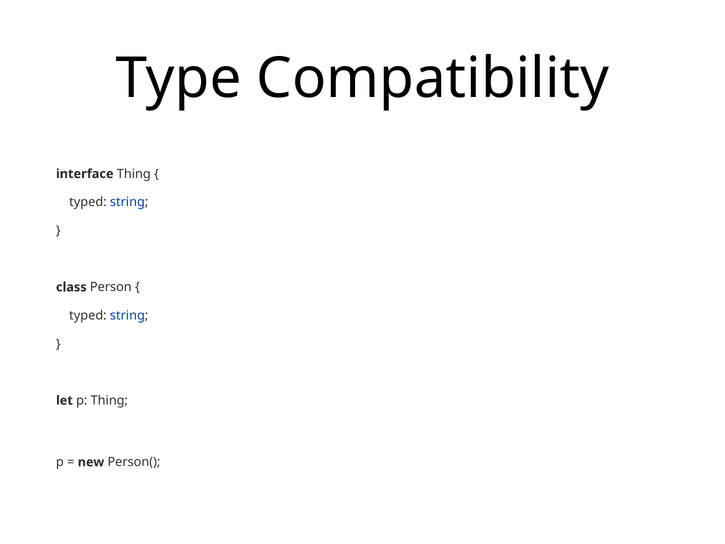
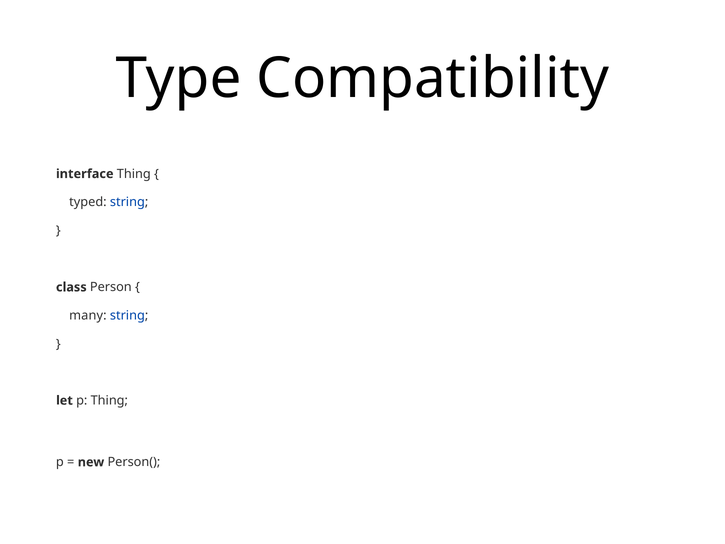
typed: typed -> many (88, 315)
